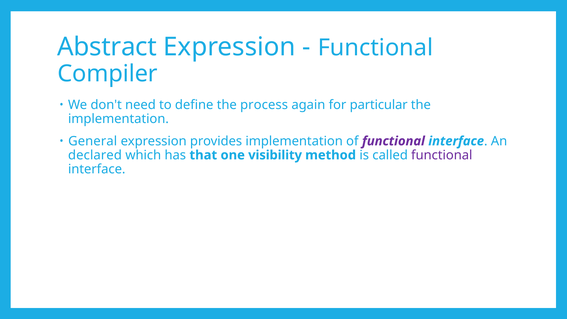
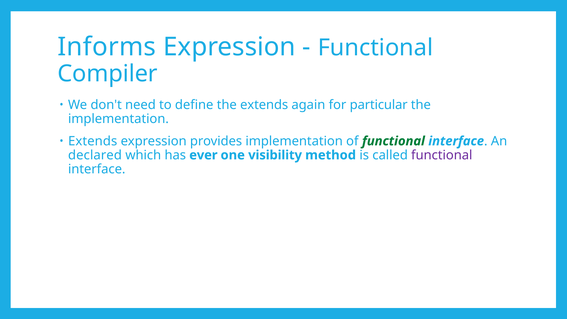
Abstract: Abstract -> Informs (107, 47)
the process: process -> extends (264, 105)
General: General -> Extends (93, 141)
functional colour: purple -> green (393, 141)
that: that -> ever (203, 155)
